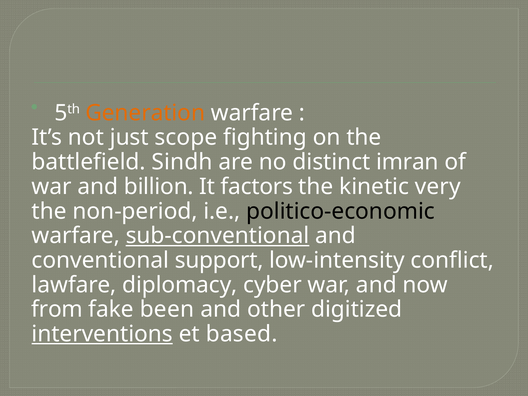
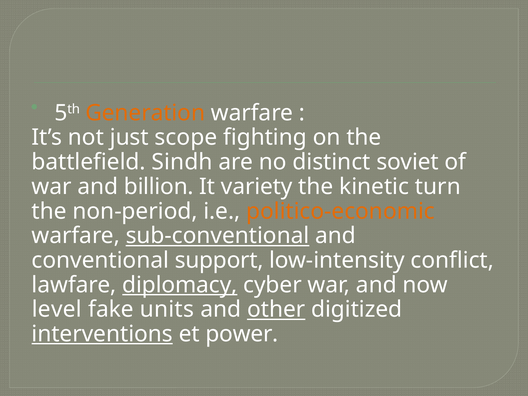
imran: imran -> soviet (407, 162)
factors: factors -> variety (257, 187)
very: very -> turn (438, 187)
politico-economic colour: black -> orange (340, 211)
diplomacy underline: none -> present (180, 285)
from: from -> level (57, 309)
been: been -> units (167, 309)
other underline: none -> present (276, 309)
based: based -> power (242, 334)
